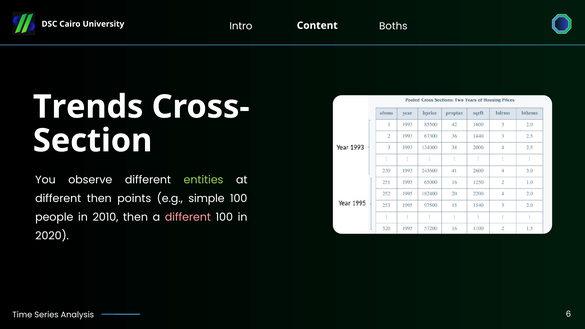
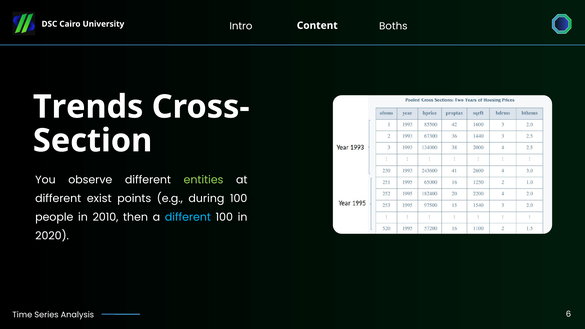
different then: then -> exist (99, 199)
simple: simple -> during (206, 199)
different colour: pink -> light blue (188, 217)
